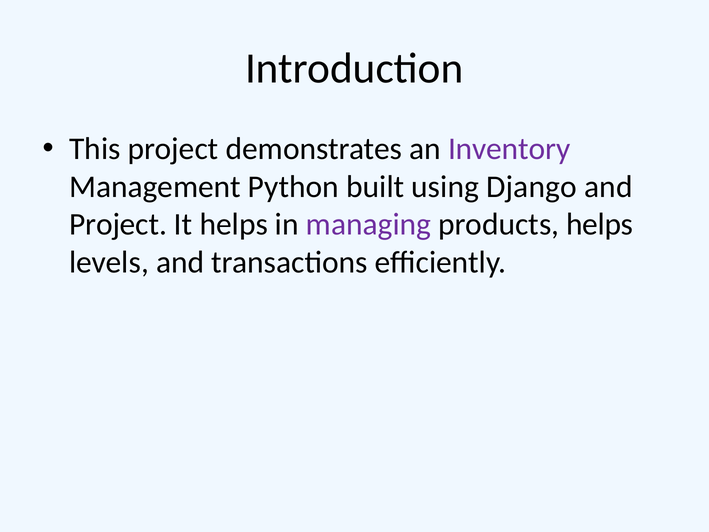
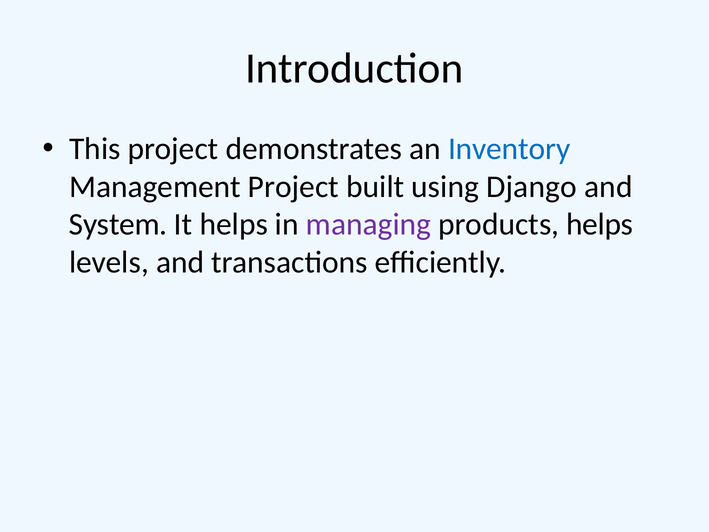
Inventory colour: purple -> blue (509, 149)
Management Python: Python -> Project (293, 187)
Project: Project -> System (118, 224)
